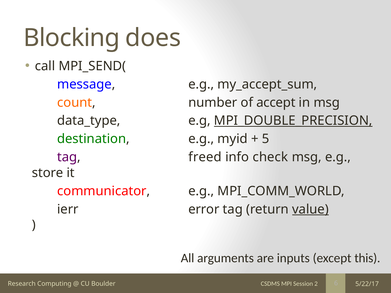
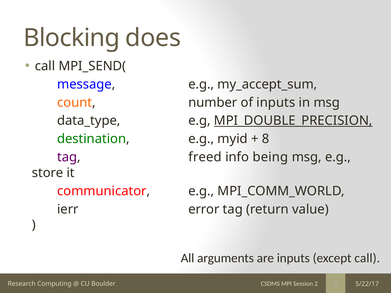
of accept: accept -> inputs (276, 103)
5: 5 -> 8 (266, 139)
check: check -> being (270, 157)
value underline: present -> none (310, 209)
except this: this -> call (367, 258)
